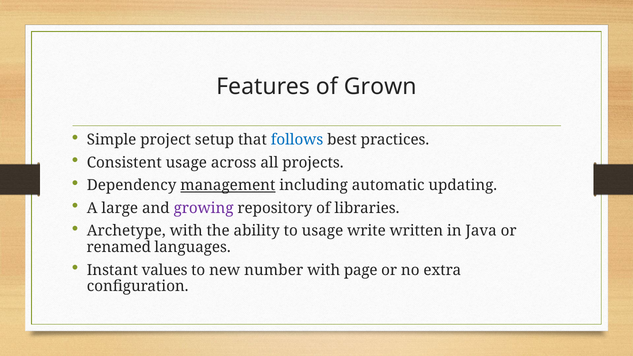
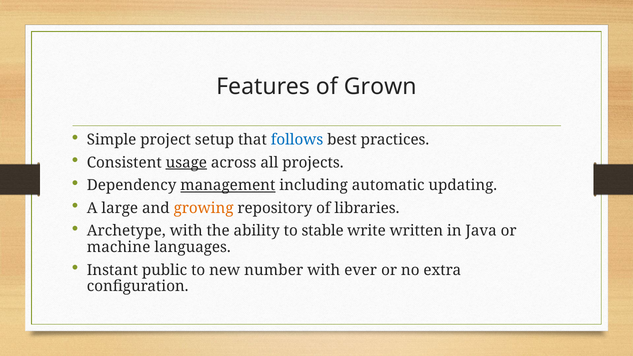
usage underline: none -> present (186, 163)
growing colour: purple -> orange (204, 208)
to usage: usage -> stable (323, 231)
renamed: renamed -> machine (119, 247)
values: values -> public (165, 270)
page: page -> ever (361, 270)
